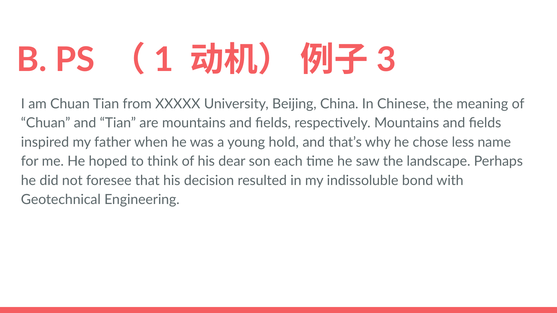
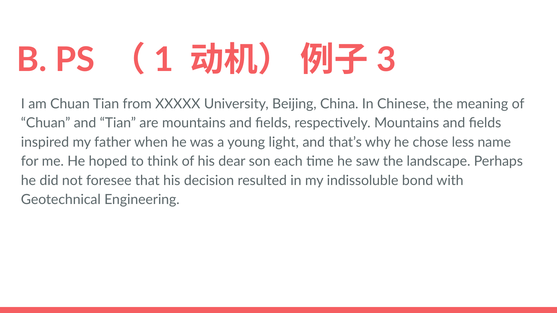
hold: hold -> light (284, 142)
